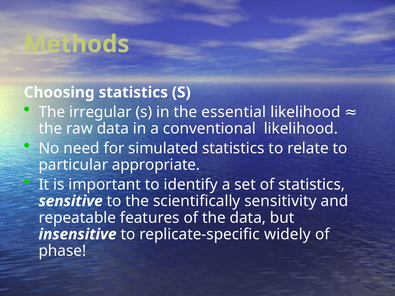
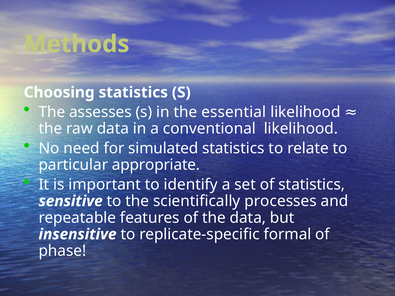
irregular: irregular -> assesses (100, 112)
sensitivity: sensitivity -> processes (280, 201)
widely: widely -> formal (287, 234)
